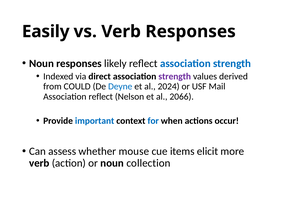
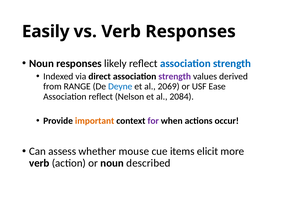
COULD: COULD -> RANGE (77, 86)
2024: 2024 -> 2069 (169, 86)
Mail: Mail -> Ease (217, 86)
2066: 2066 -> 2084 (182, 96)
important colour: blue -> orange (95, 121)
for colour: blue -> purple (153, 121)
collection: collection -> described (148, 163)
